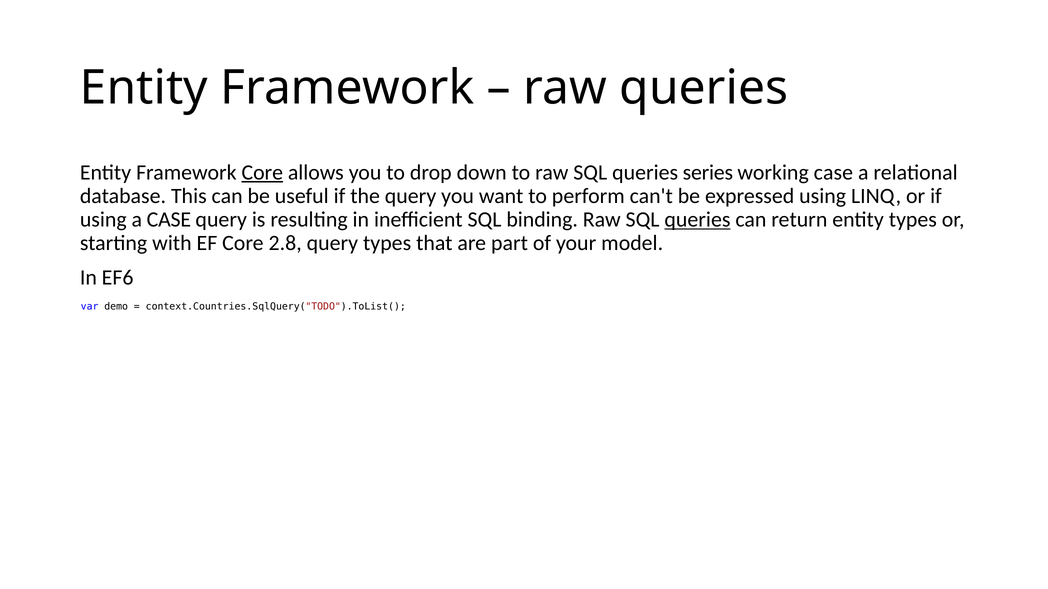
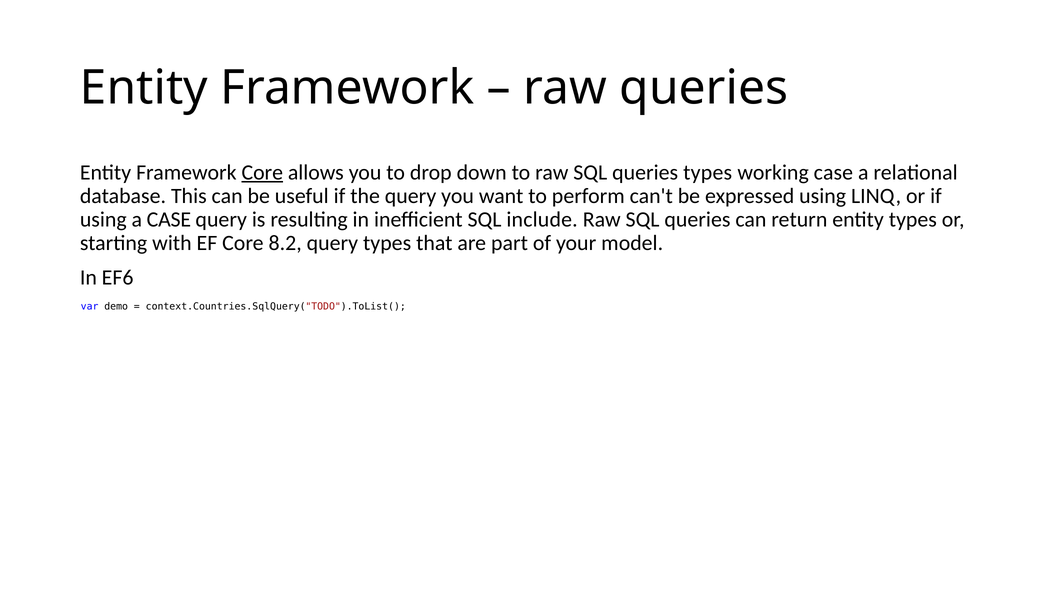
queries series: series -> types (708, 173)
binding: binding -> include (542, 220)
queries underline: present -> none (697, 220)
2.8: 2.8 -> 8.2 (285, 243)
